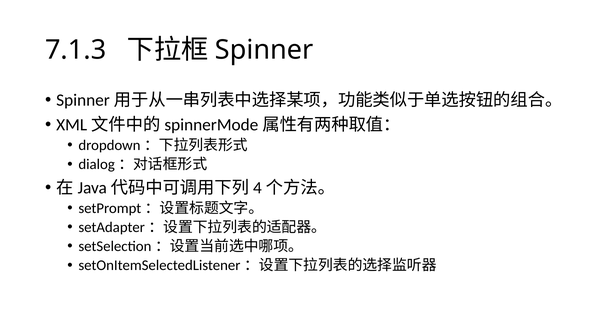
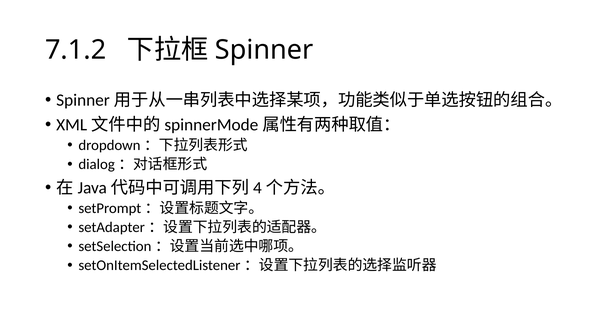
7.1.3: 7.1.3 -> 7.1.2 (76, 50)
